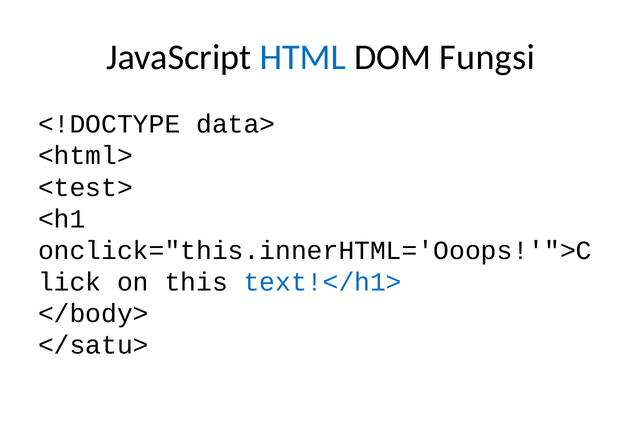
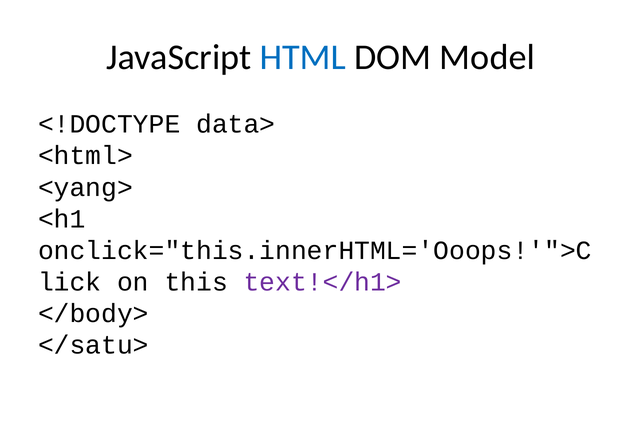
Fungsi: Fungsi -> Model (487, 57)
<test>: <test> -> <yang> (85, 188)
text!</h1> colour: blue -> purple (323, 282)
